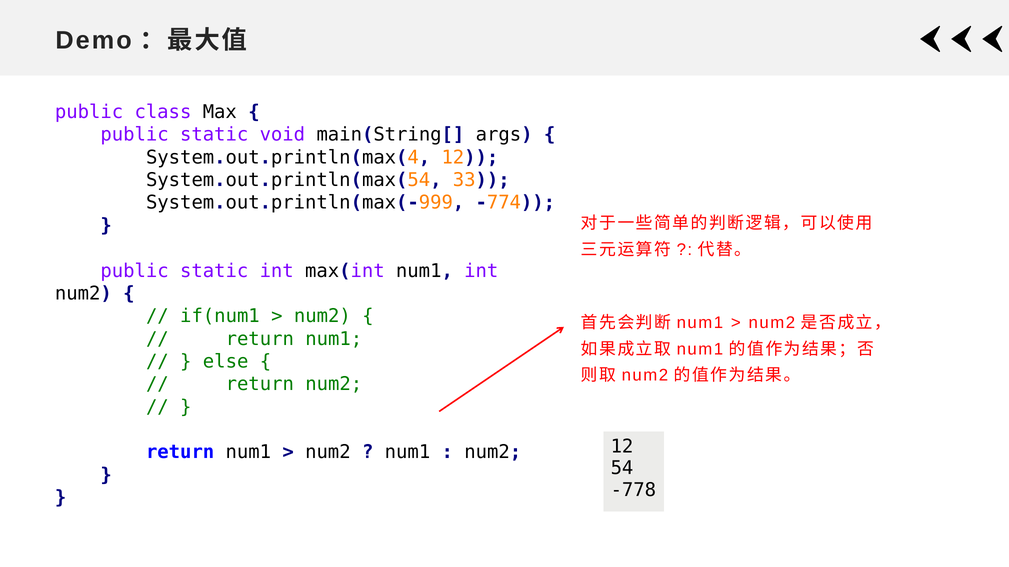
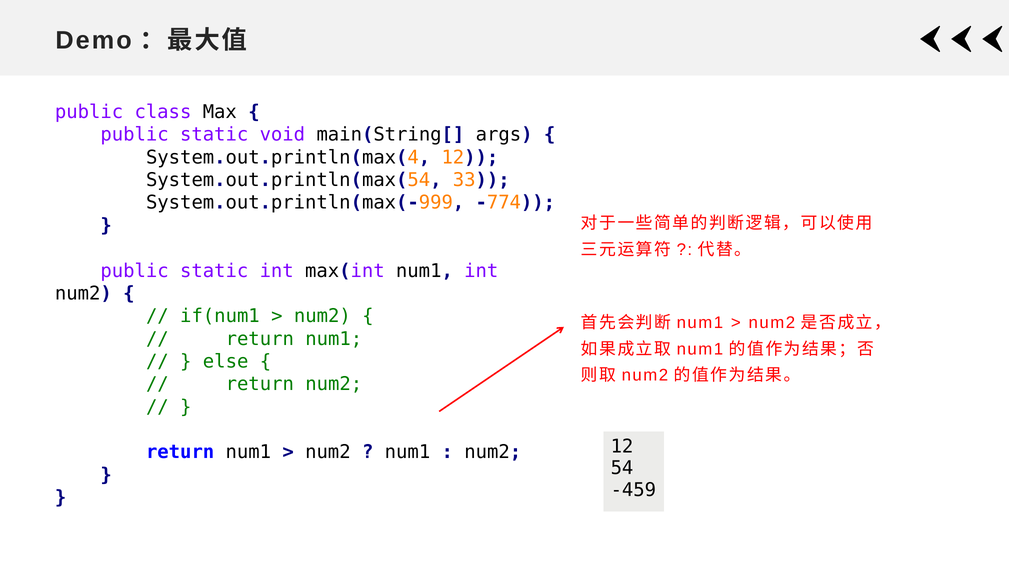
-778: -778 -> -459 (633, 491)
